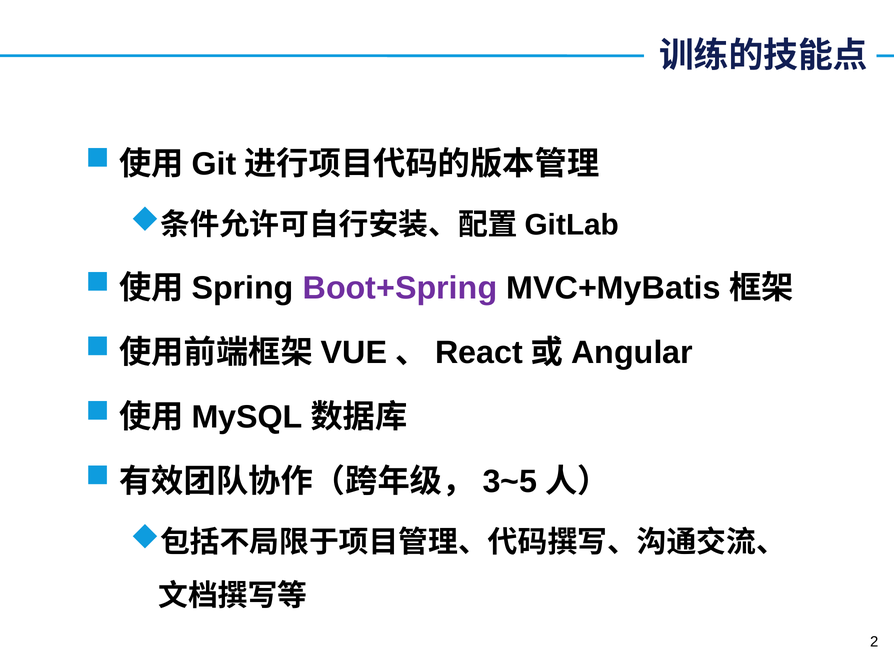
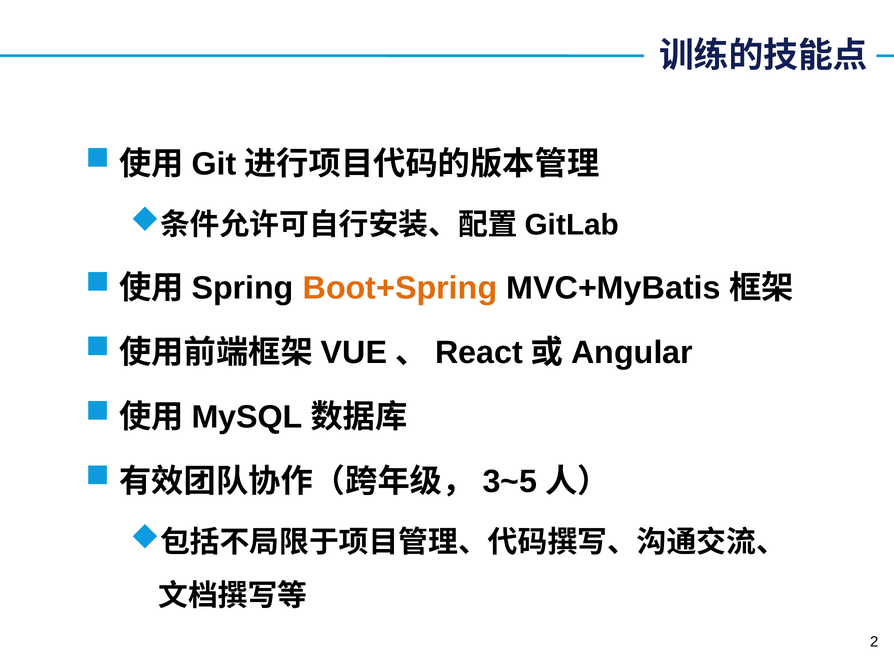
Boot+Spring colour: purple -> orange (400, 288)
